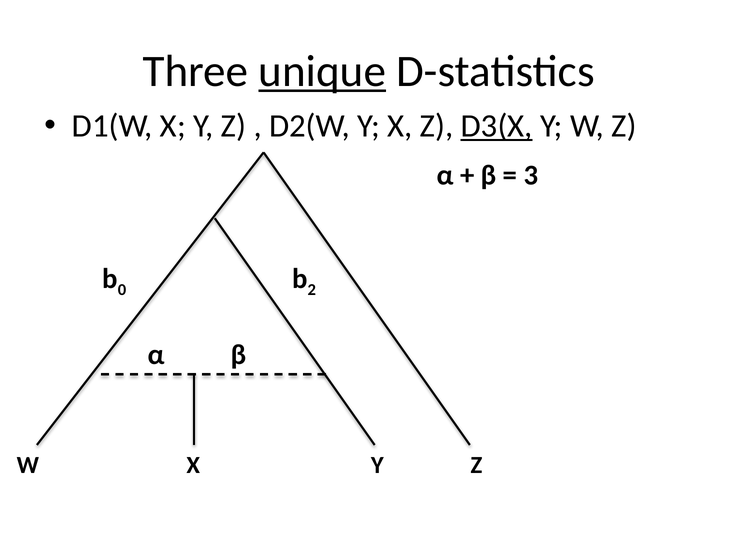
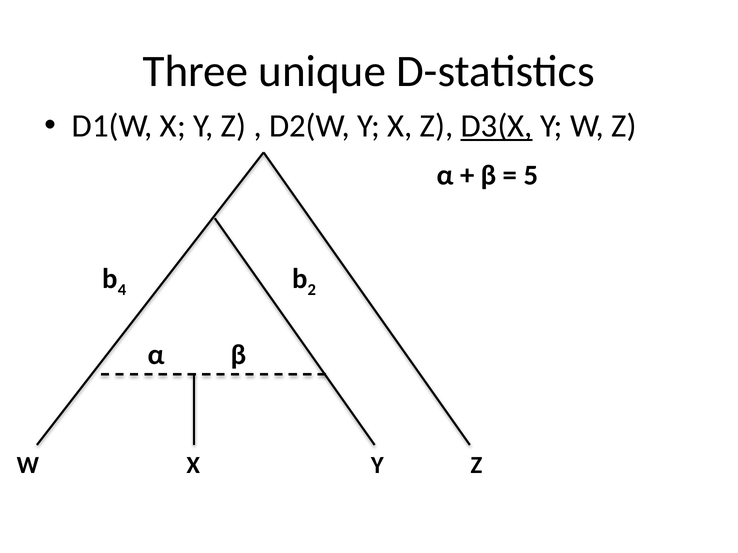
unique underline: present -> none (322, 71)
3: 3 -> 5 (531, 175)
0: 0 -> 4 (122, 290)
